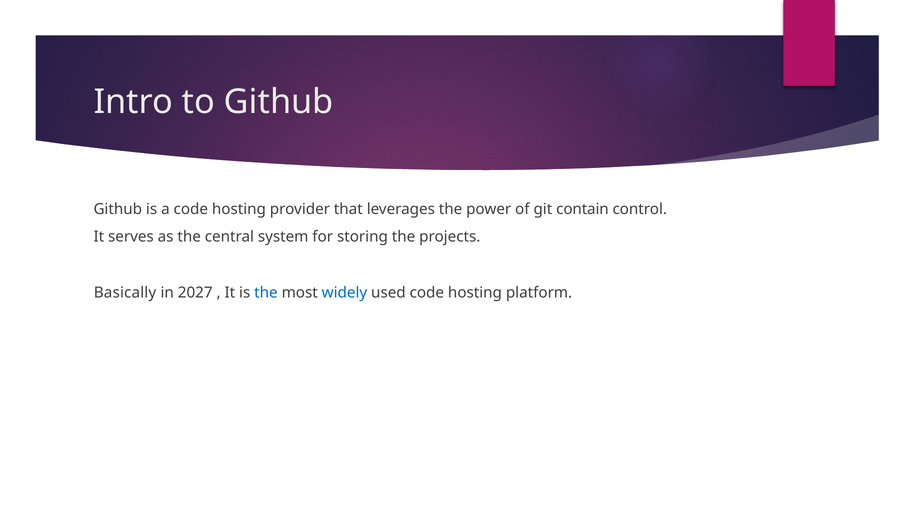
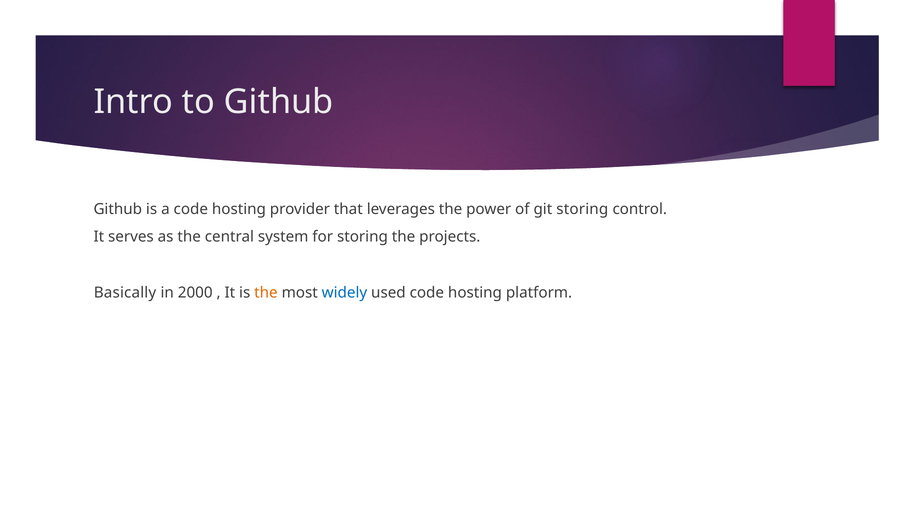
git contain: contain -> storing (582, 209)
2027: 2027 -> 2000 (195, 292)
the colour: blue -> orange (266, 292)
